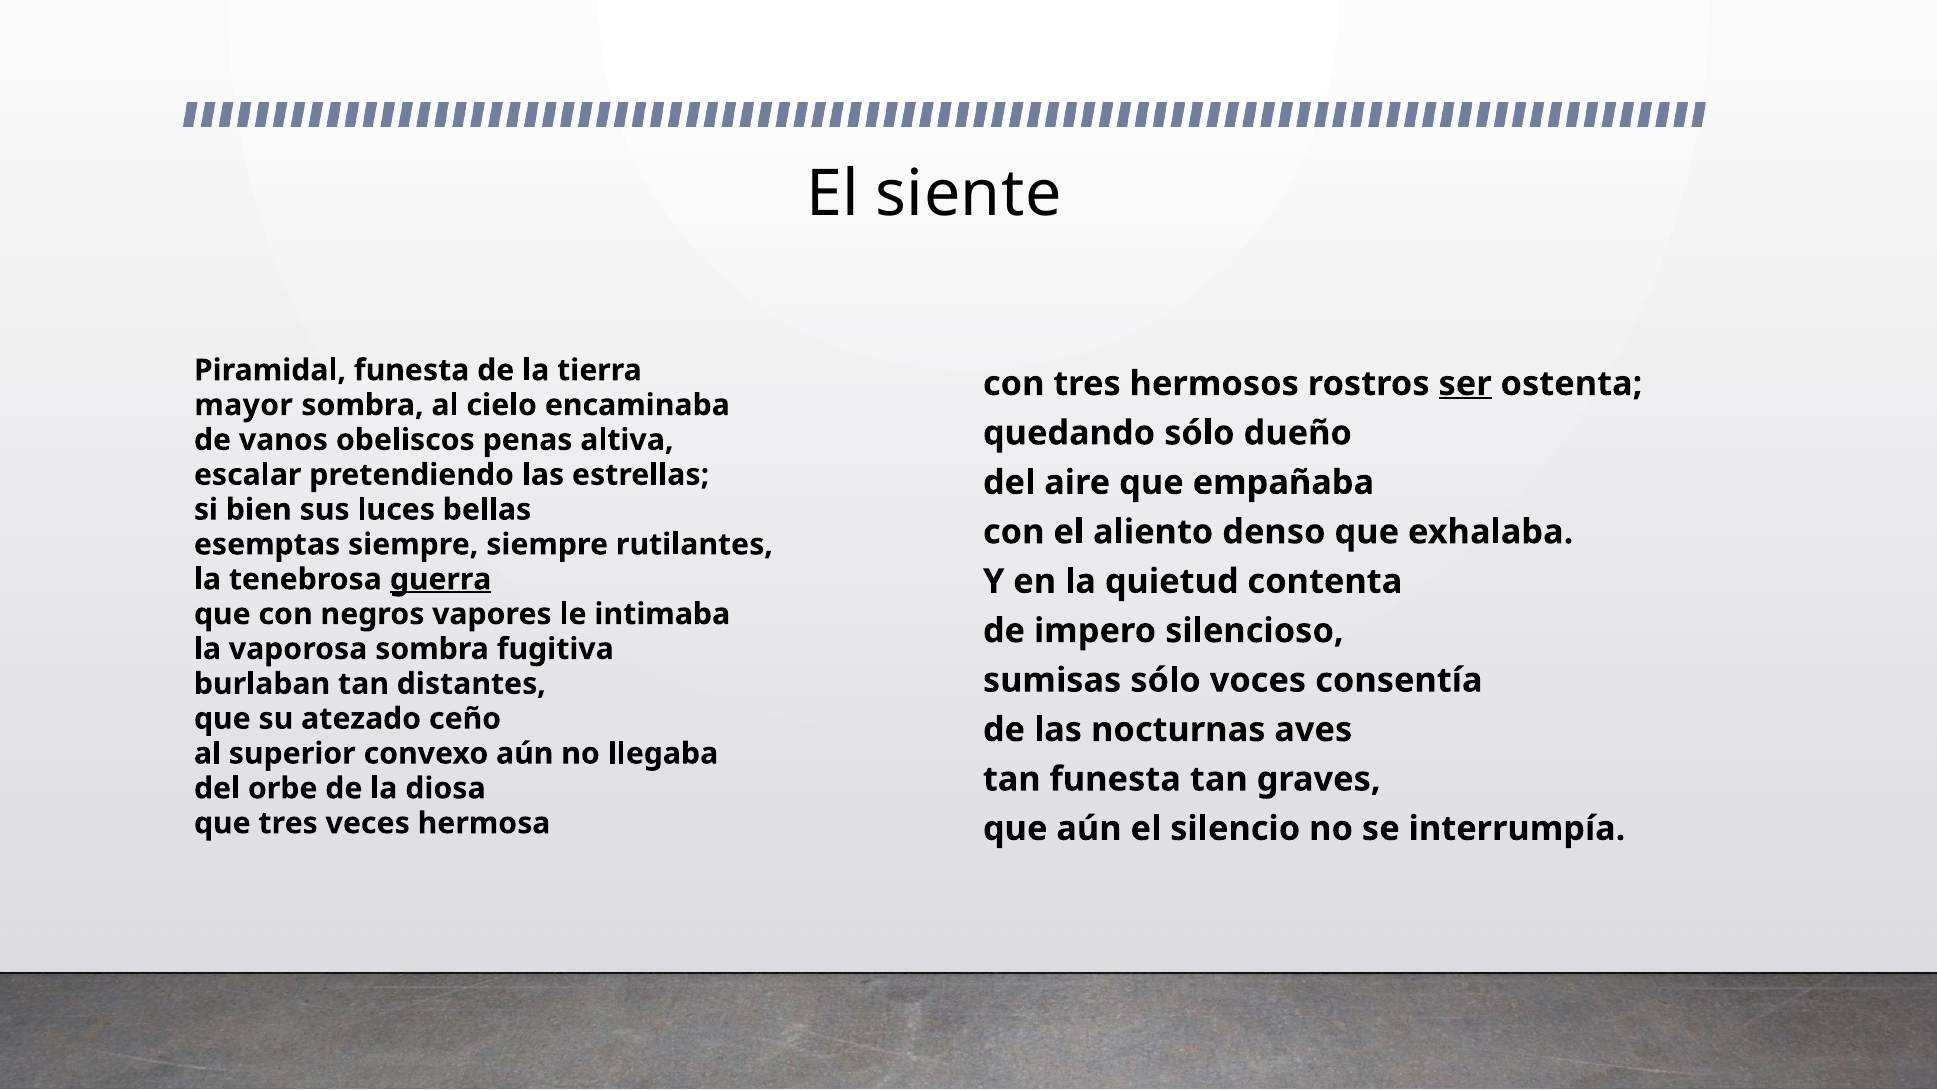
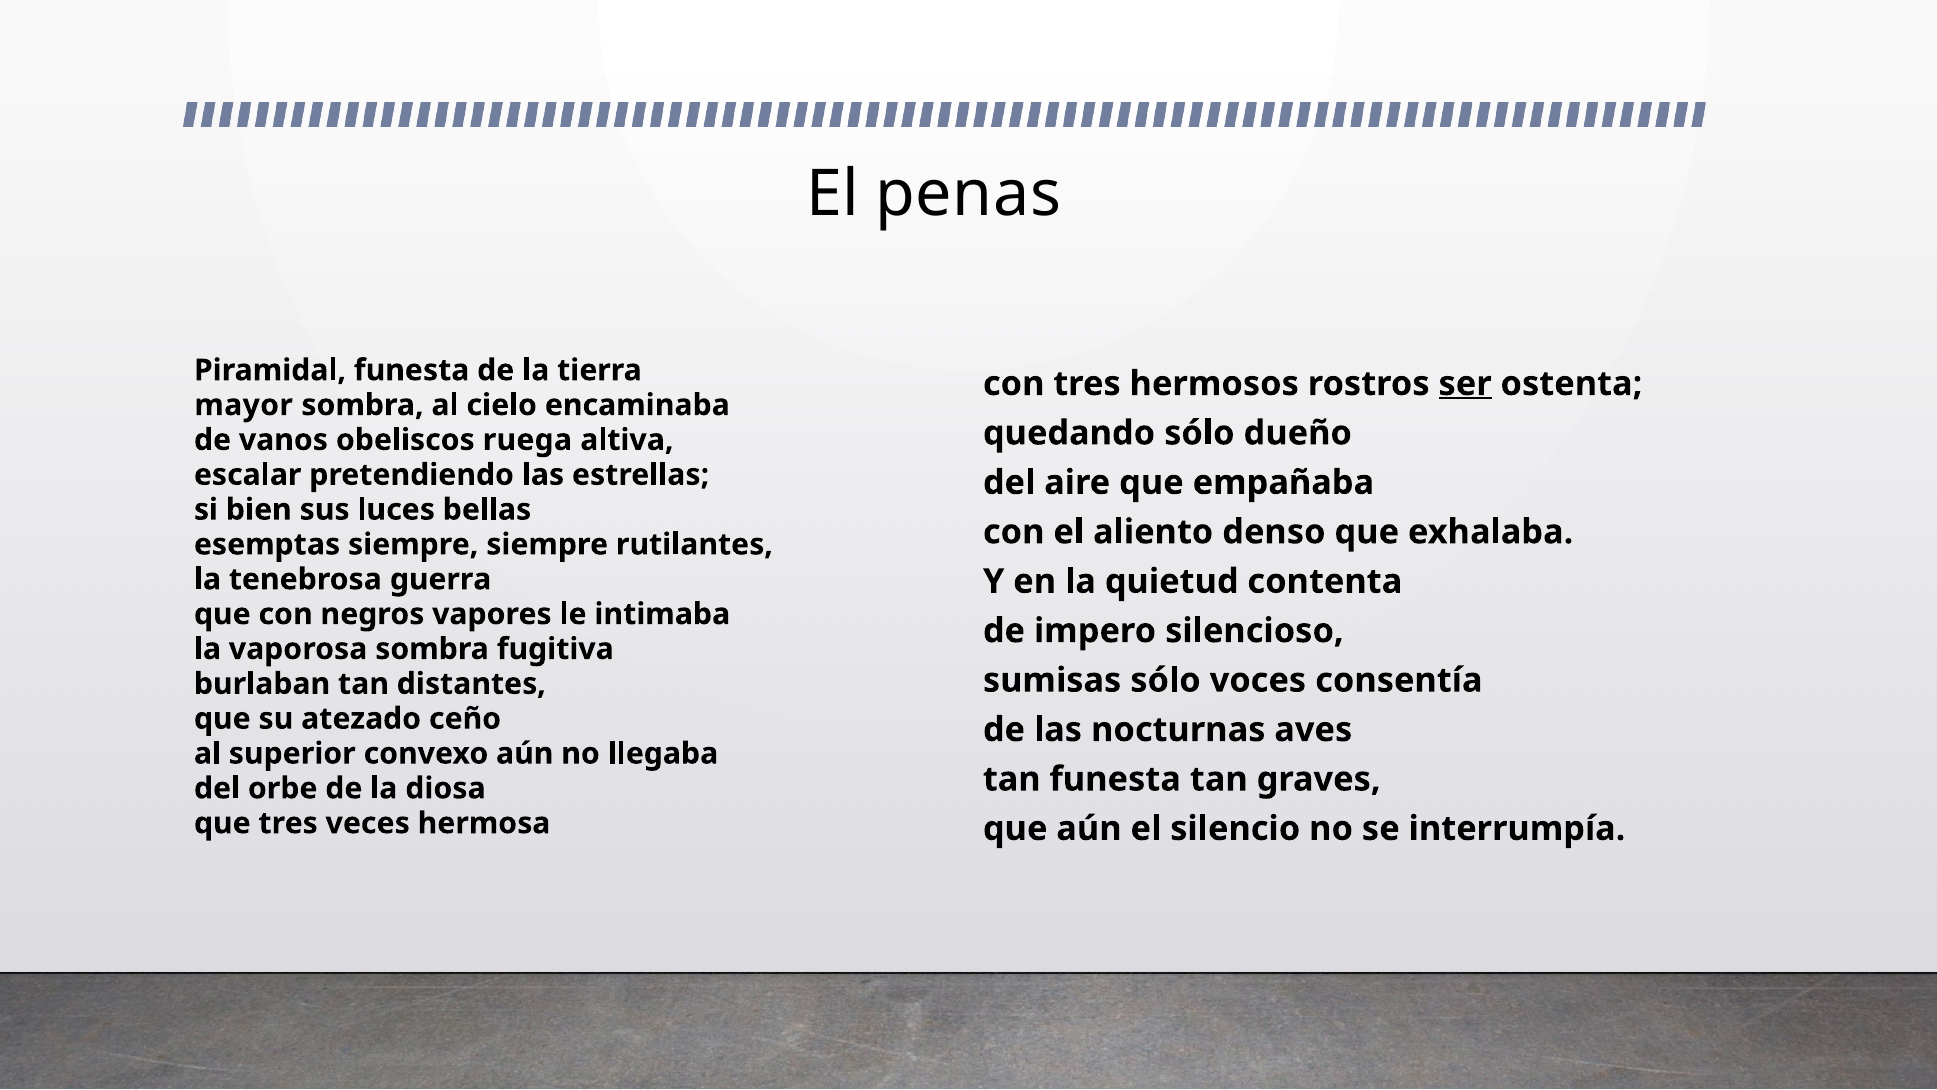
siente: siente -> penas (968, 194)
penas: penas -> ruega (527, 440)
guerra underline: present -> none (441, 579)
